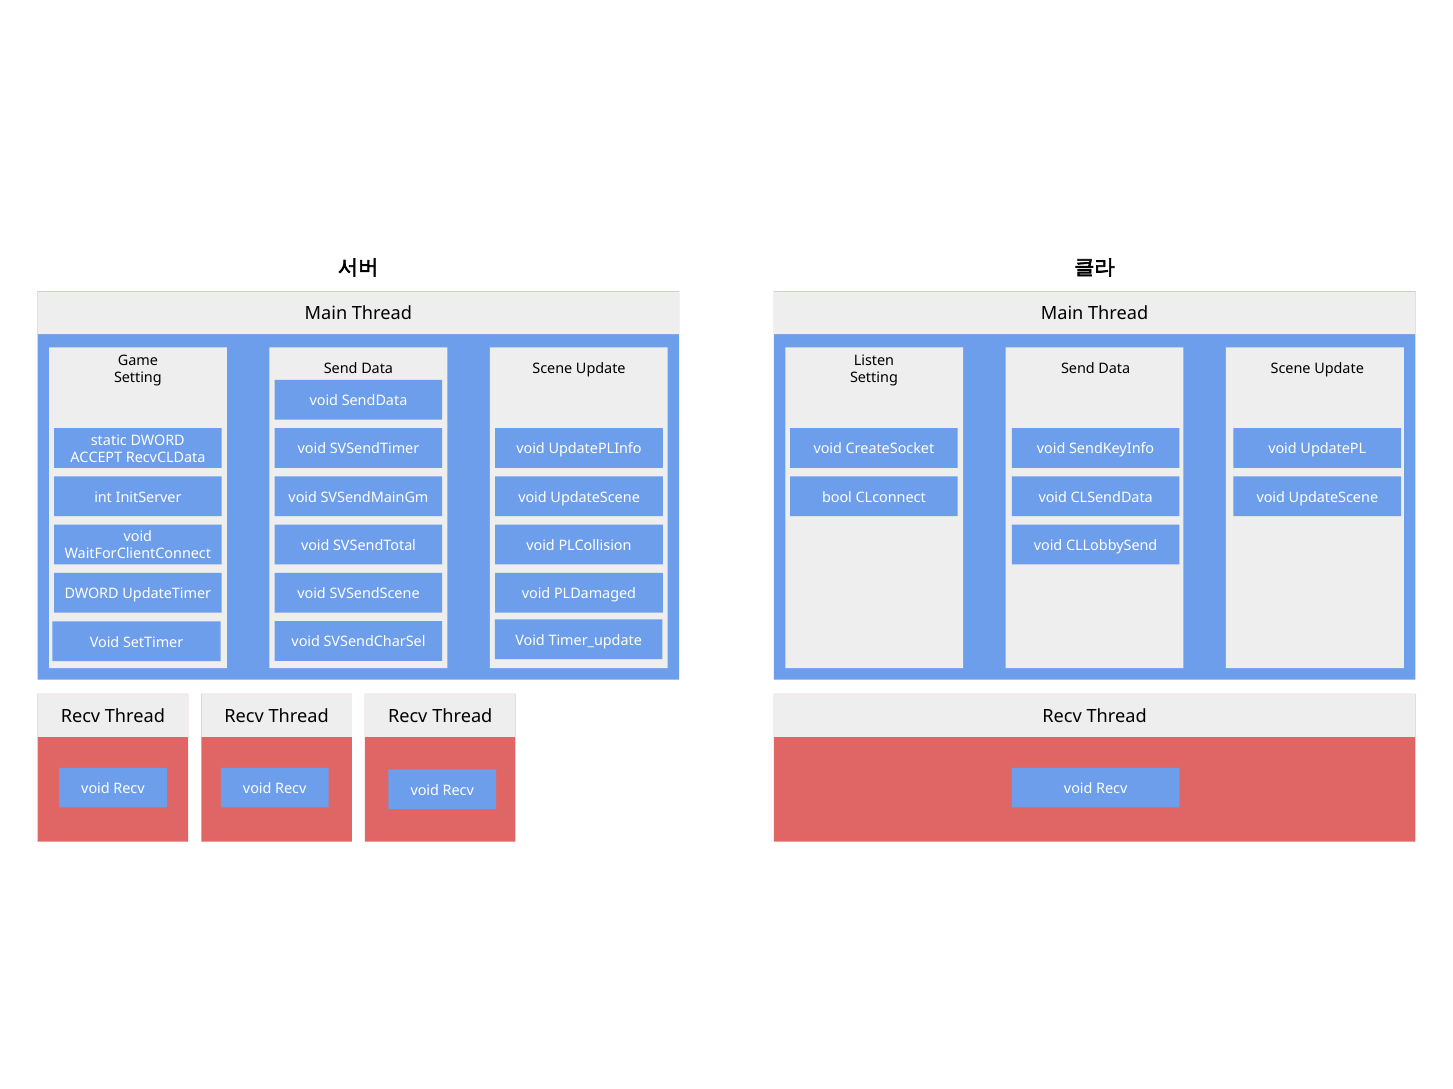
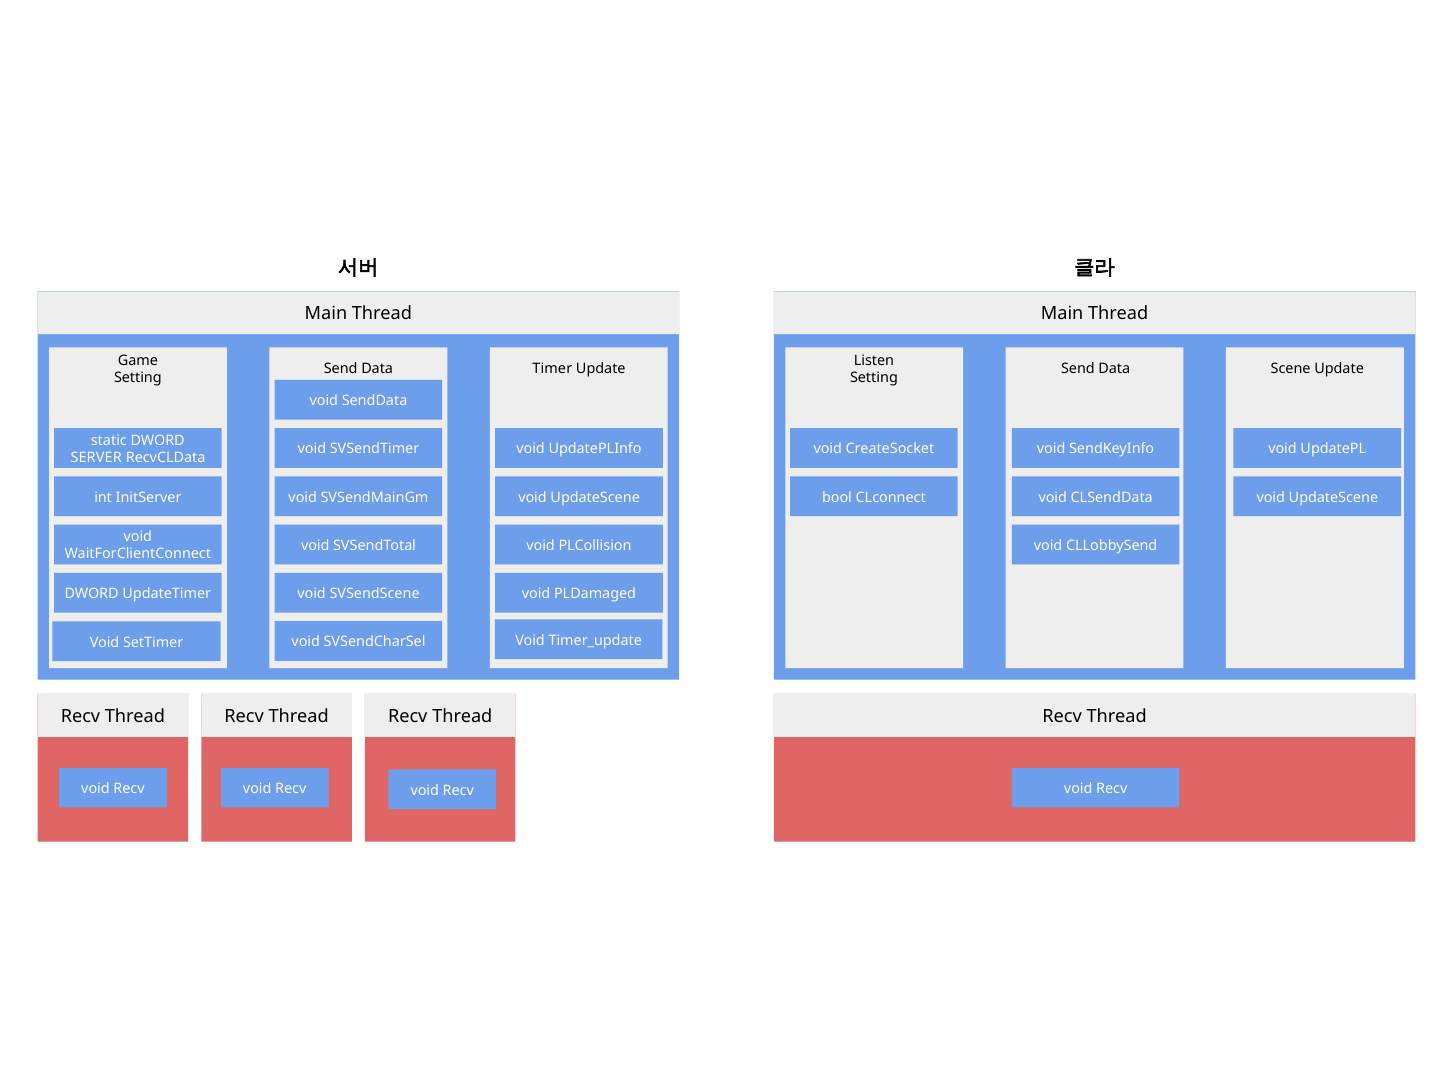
Scene: Scene -> Timer (552, 369)
ACCEPT: ACCEPT -> SERVER (96, 458)
